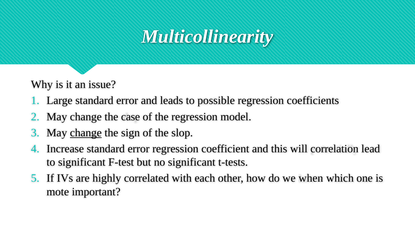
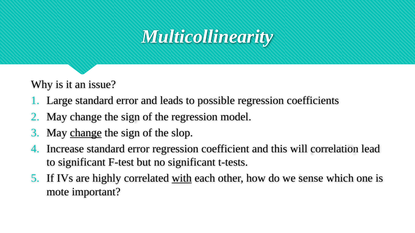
case: case -> sign (131, 117)
with underline: none -> present (182, 179)
when: when -> sense (311, 179)
